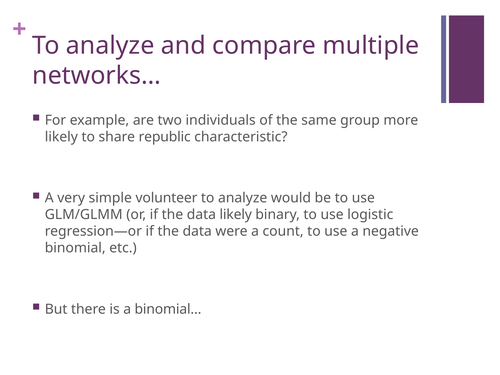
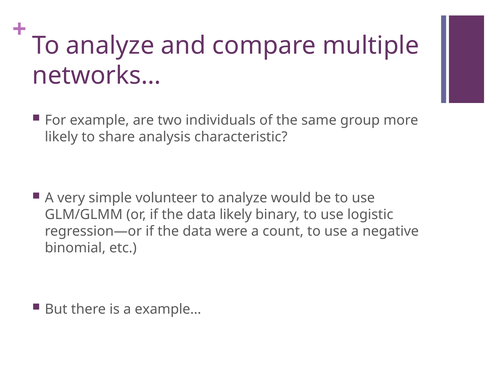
republic: republic -> analysis (165, 137)
binomial…: binomial… -> example… (168, 309)
